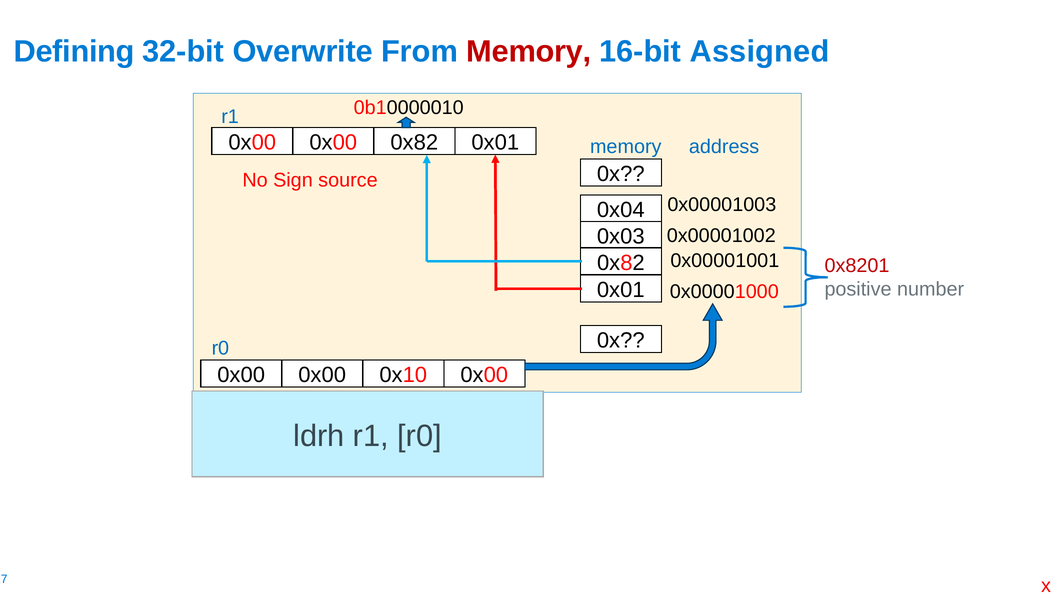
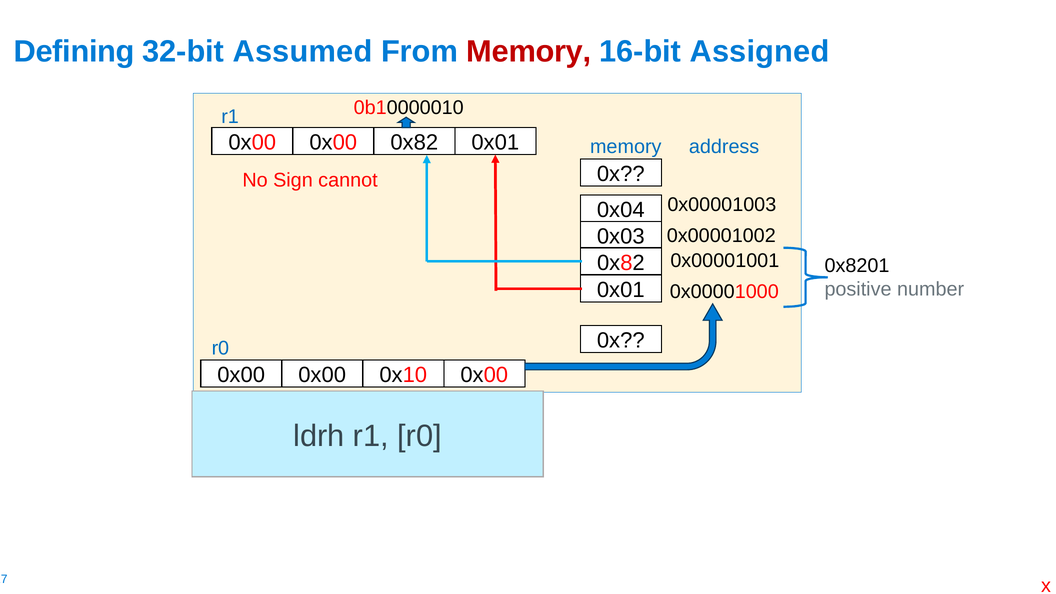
Overwrite: Overwrite -> Assumed (303, 52)
source: source -> cannot (348, 180)
0x8201 colour: red -> black (857, 266)
